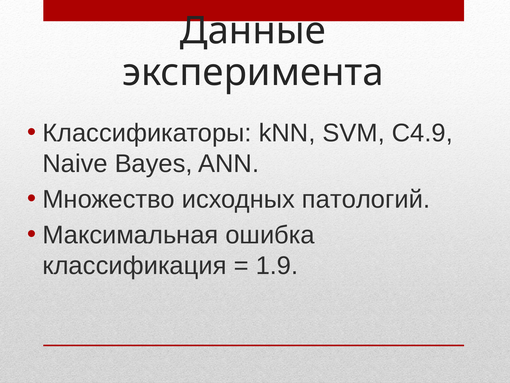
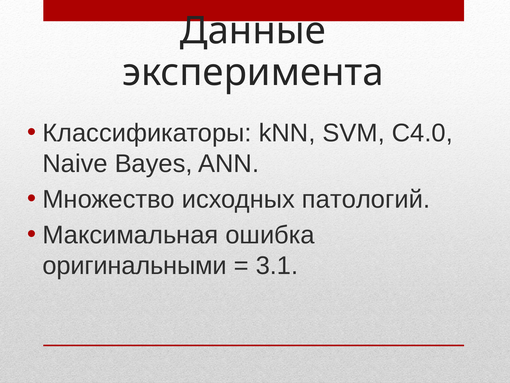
C4.9: C4.9 -> C4.0 (422, 133)
классификация: классификация -> оригинальными (135, 265)
1.9: 1.9 -> 3.1 (277, 265)
